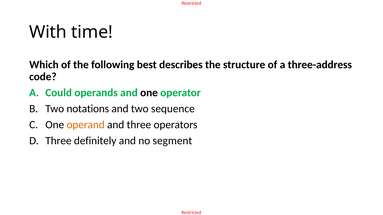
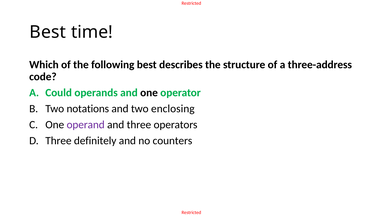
With: With -> Best (48, 32)
sequence: sequence -> enclosing (173, 109)
operand colour: orange -> purple (86, 125)
segment: segment -> counters (172, 141)
